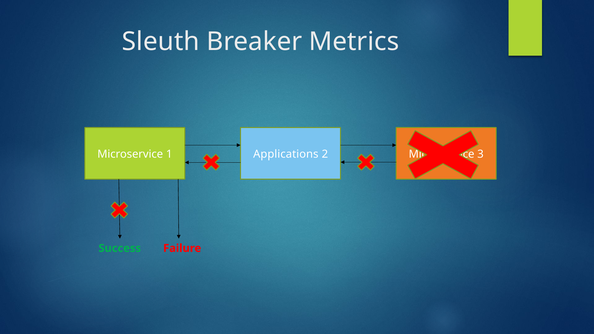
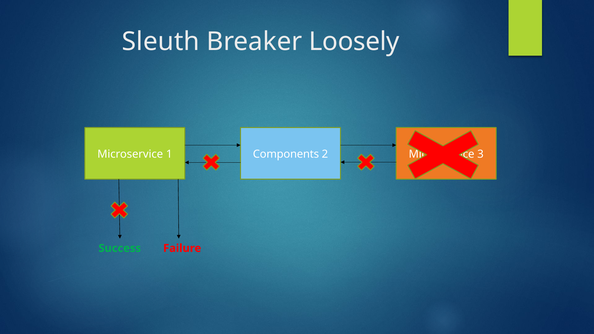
Metrics: Metrics -> Loosely (354, 42)
Applications: Applications -> Components (286, 154)
